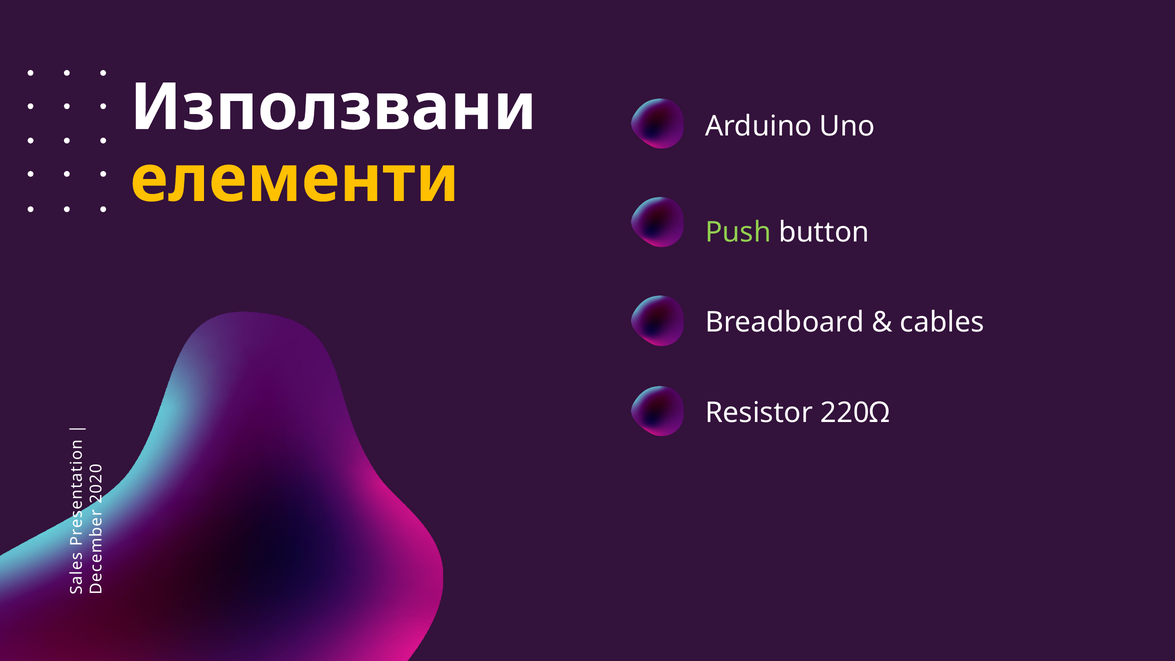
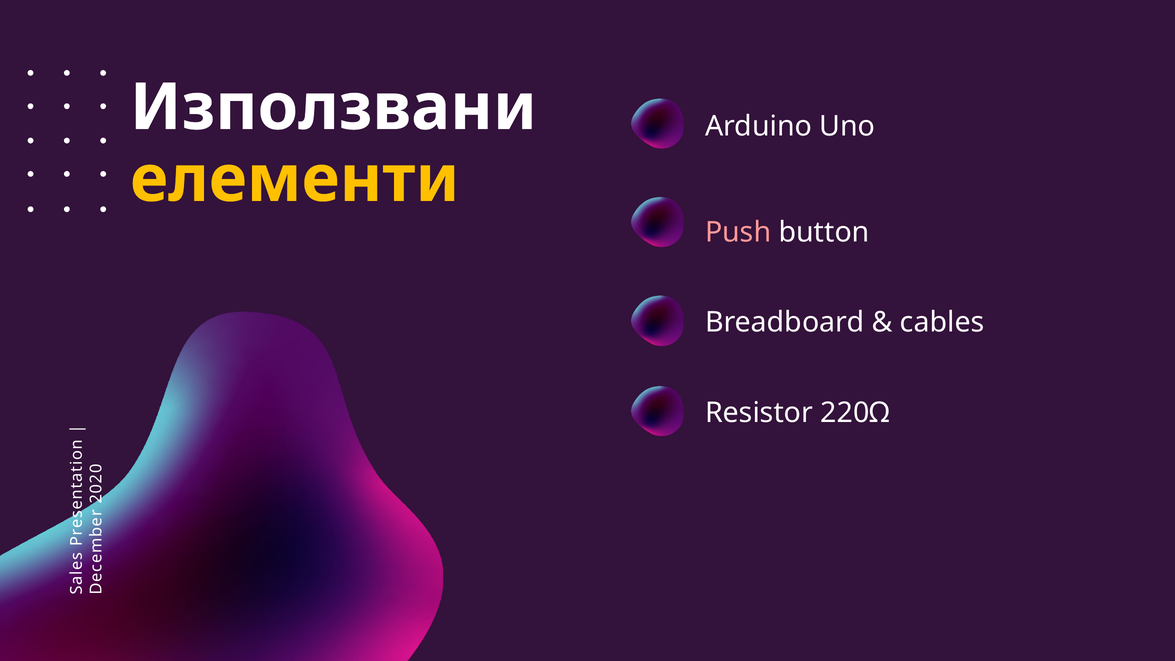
Push colour: light green -> pink (738, 232)
